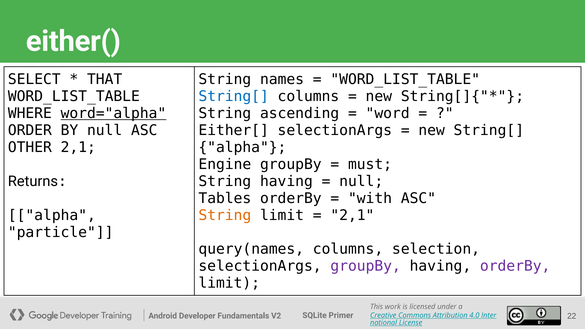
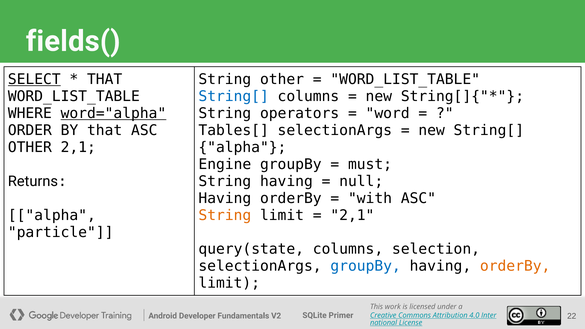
either(: either( -> fields( (73, 41)
SELECT underline: none -> present (34, 79)
String names: names -> other (282, 79)
ascending: ascending -> operators (300, 113)
BY null: null -> that (105, 130)
Either[: Either[ -> Tables[ (234, 130)
Tables: Tables -> Having (225, 198)
query(names: query(names -> query(state (251, 249)
groupBy colour: purple -> blue (366, 266)
orderBy colour: purple -> orange (515, 266)
